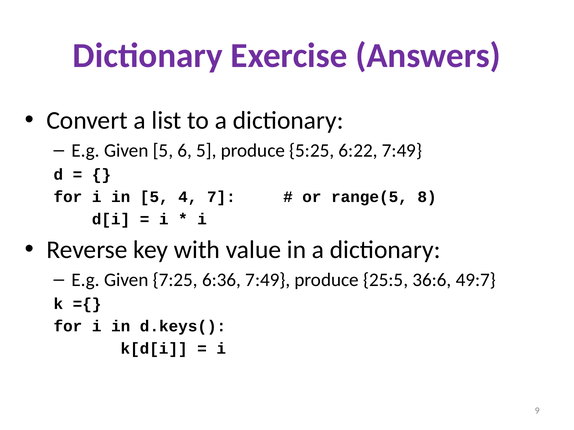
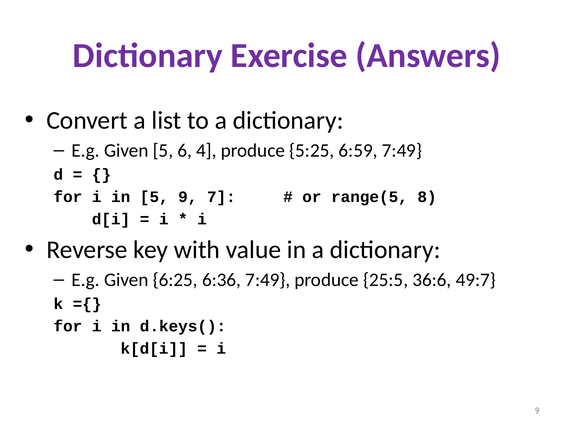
6 5: 5 -> 4 (206, 151)
6:22: 6:22 -> 6:59 (358, 151)
5 4: 4 -> 9 (188, 197)
7:25: 7:25 -> 6:25 (175, 280)
